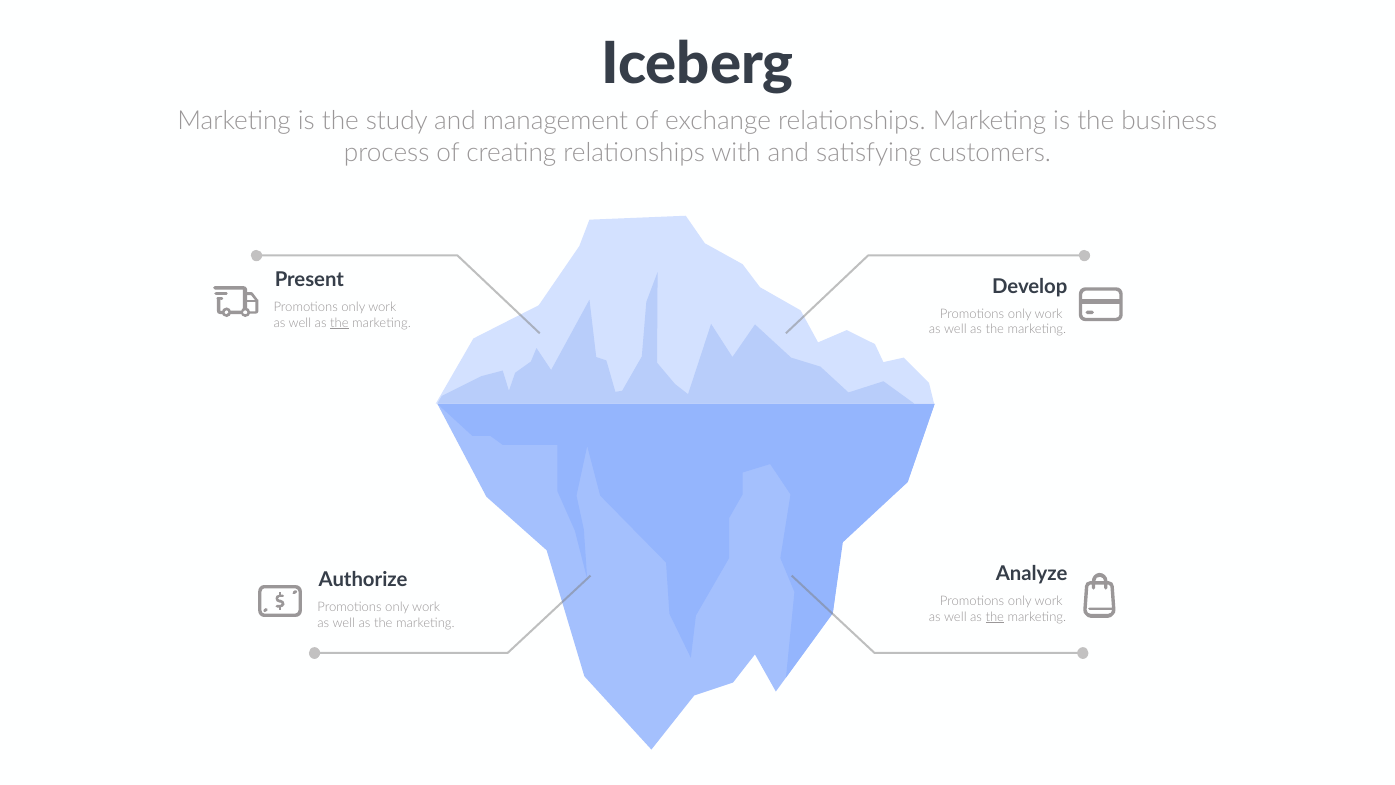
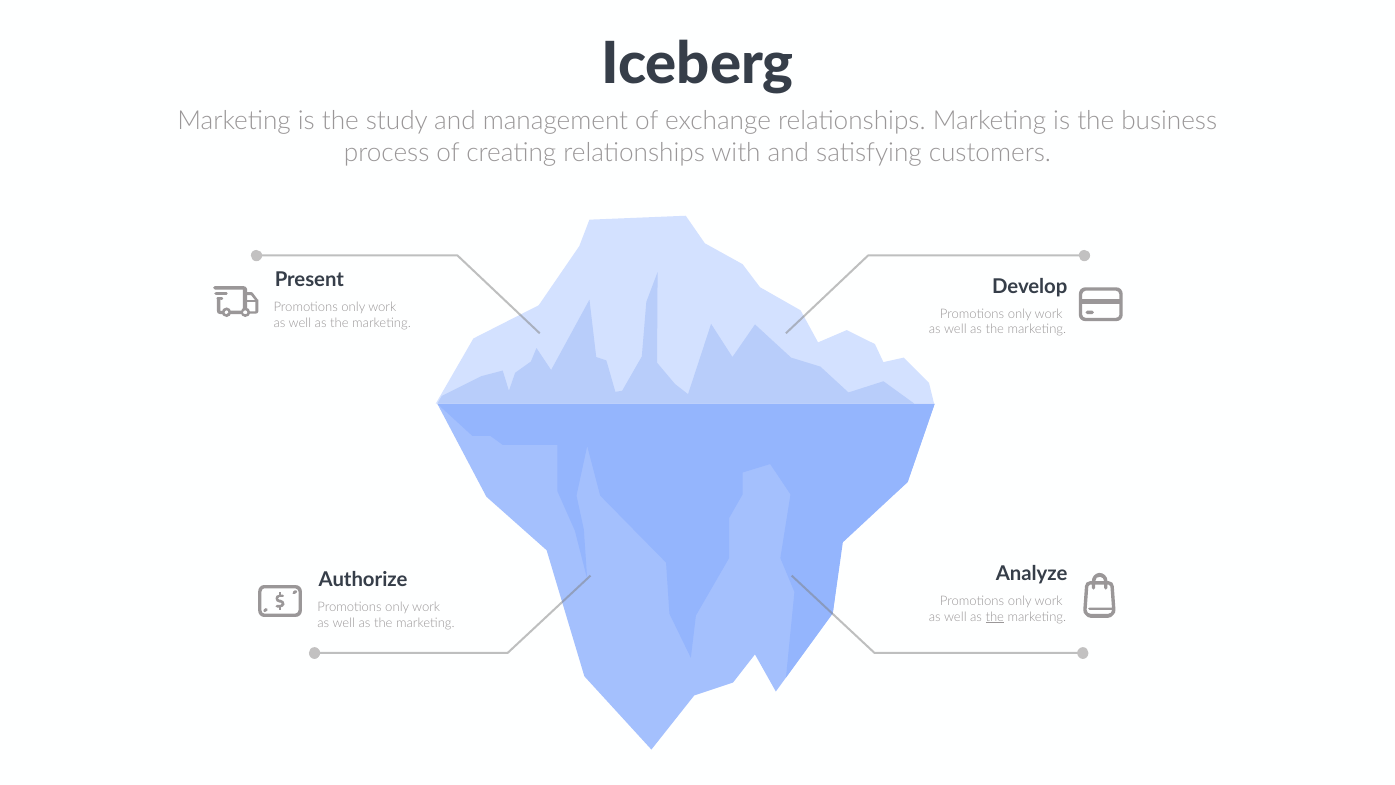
the underline: present -> none (339, 323)
